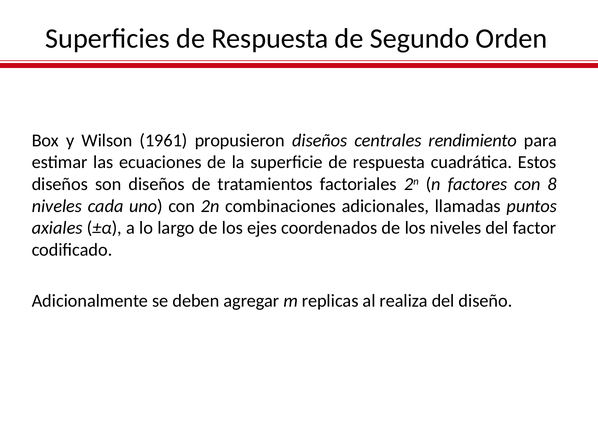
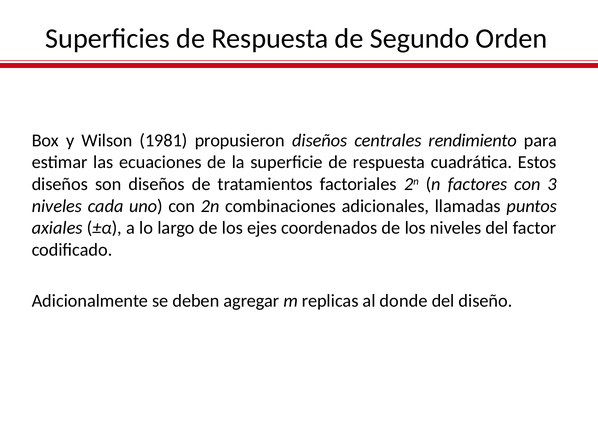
1961: 1961 -> 1981 (164, 141)
8: 8 -> 3 (552, 184)
realiza: realiza -> donde (404, 301)
